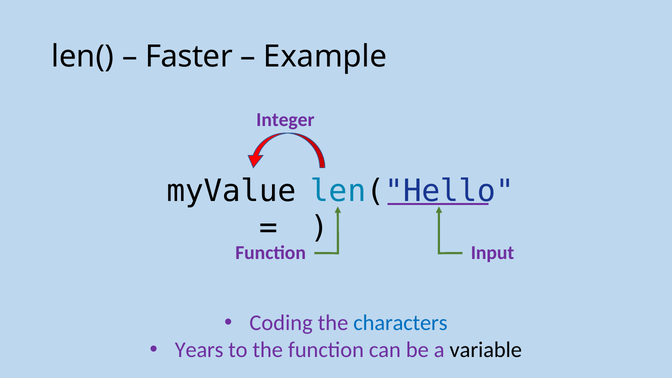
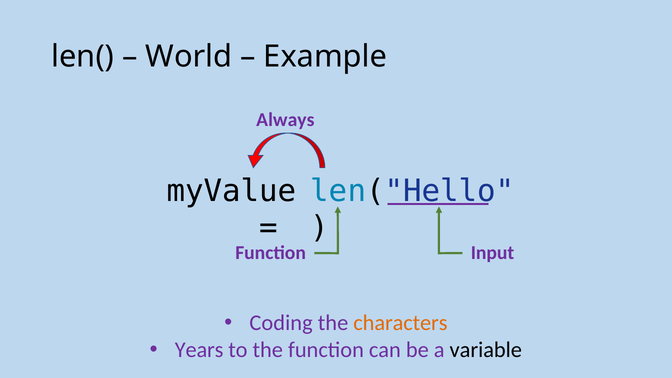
Faster: Faster -> World (189, 56)
Integer: Integer -> Always (285, 120)
characters colour: blue -> orange (400, 323)
